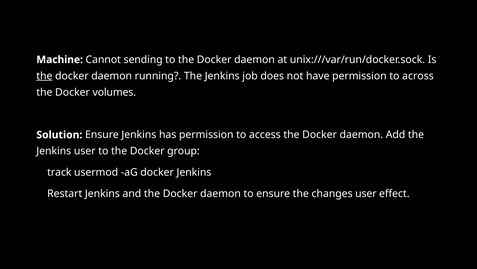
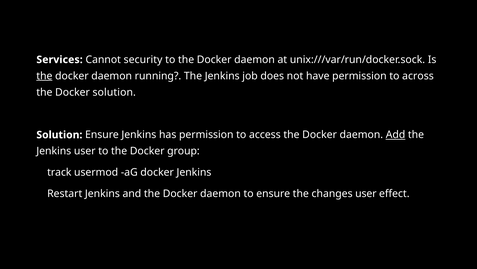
Machine: Machine -> Services (60, 60)
sending: sending -> security (143, 60)
Docker volumes: volumes -> solution (114, 92)
Add underline: none -> present (396, 135)
